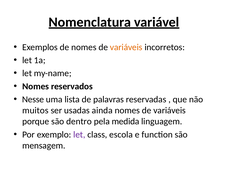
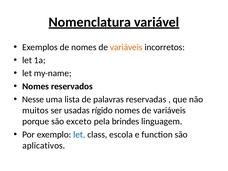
ainda: ainda -> rígido (102, 110)
dentro: dentro -> exceto (79, 121)
medida: medida -> brindes (126, 121)
let colour: purple -> blue (79, 134)
mensagem: mensagem -> aplicativos (44, 146)
